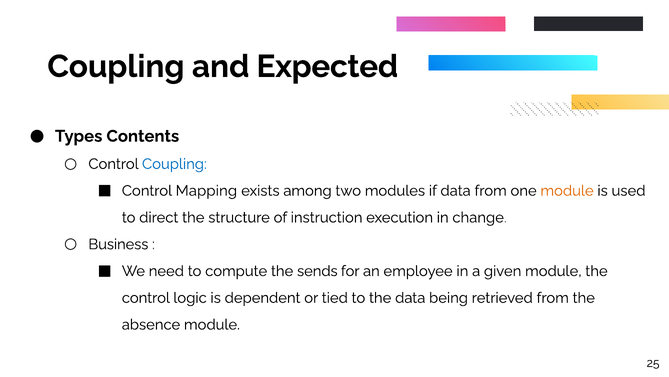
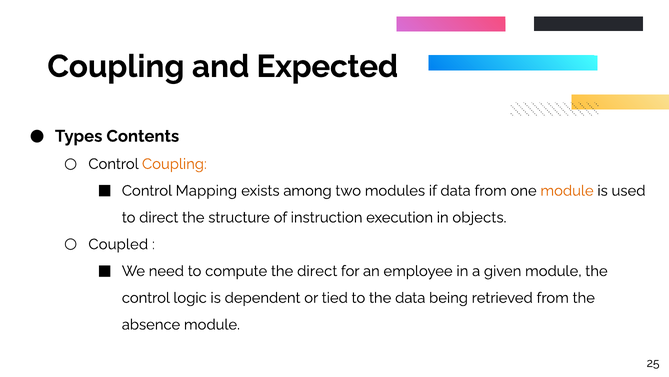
Coupling colour: blue -> orange (174, 164)
change: change -> objects (479, 217)
Business: Business -> Coupled (118, 244)
the sends: sends -> direct (317, 271)
